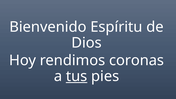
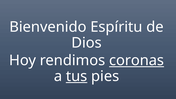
coronas underline: none -> present (137, 60)
